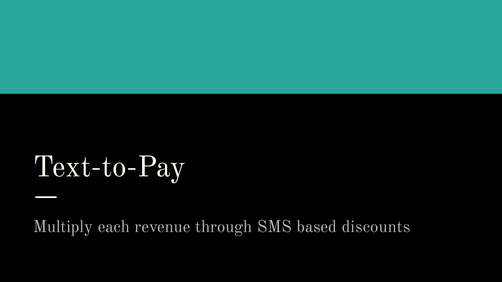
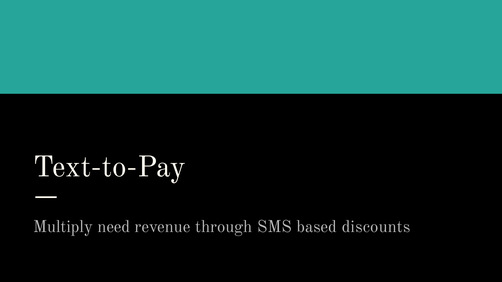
each: each -> need (114, 227)
